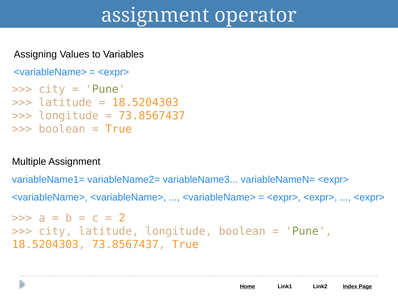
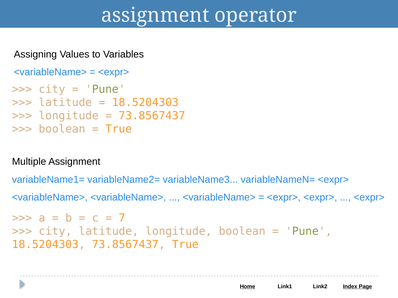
2: 2 -> 7 (122, 218)
